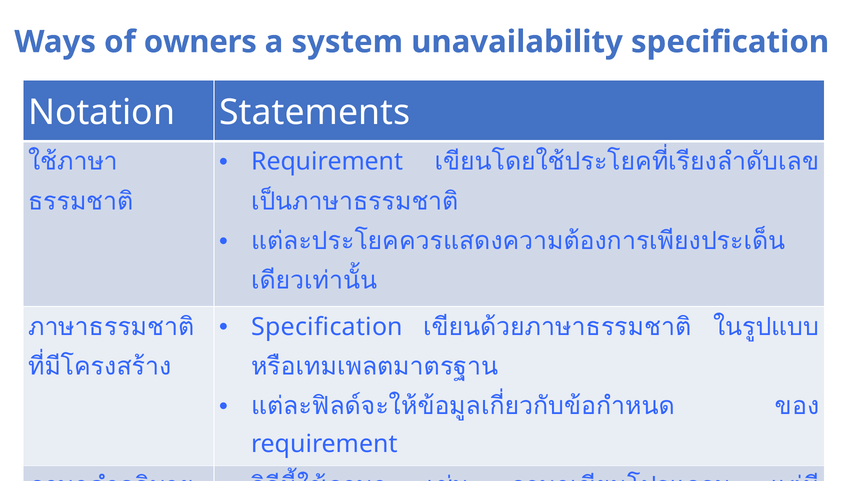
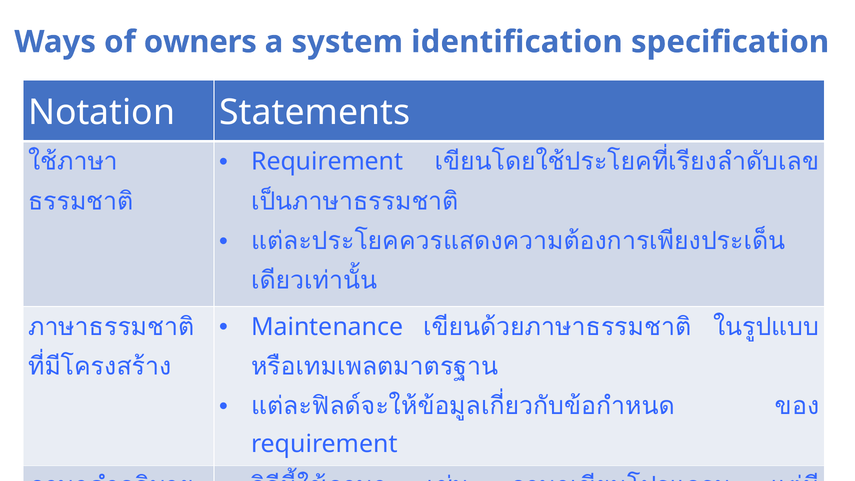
unavailability: unavailability -> identification (517, 42)
Specification: Specification -> Maintenance (327, 327)
